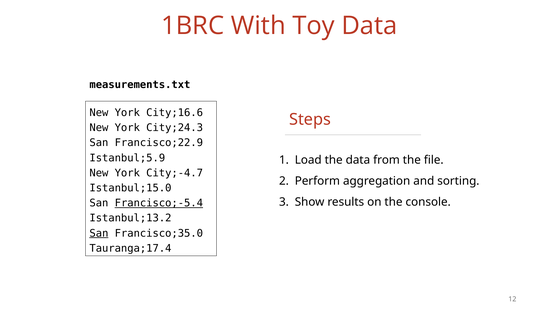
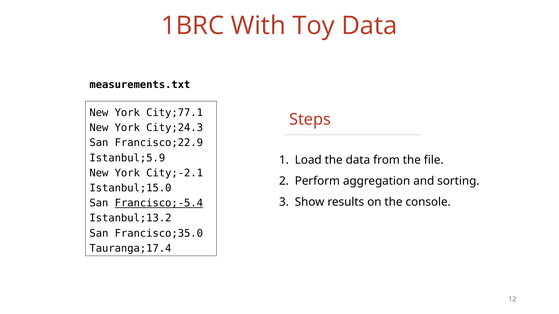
City;16.6: City;16.6 -> City;77.1 (175, 113)
City;-4.7: City;-4.7 -> City;-2.1 (175, 173)
San underline: present -> none (99, 234)
